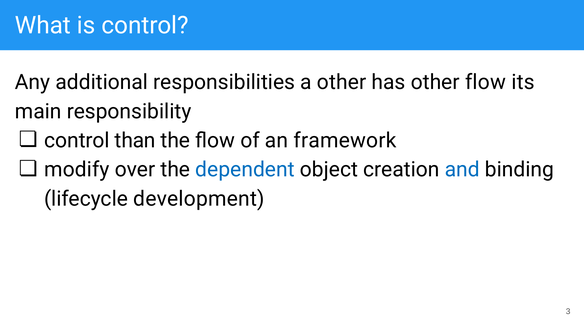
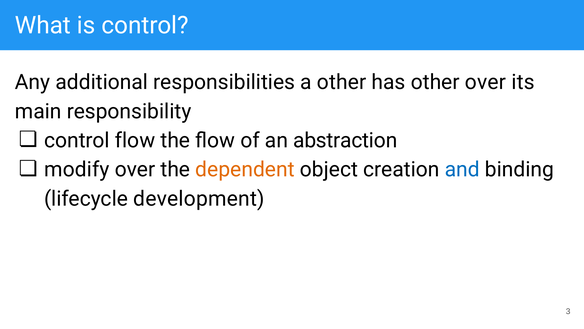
other flow: flow -> over (486, 82)
control than: than -> flow (135, 140)
framework: framework -> abstraction (345, 140)
dependent colour: blue -> orange (245, 169)
